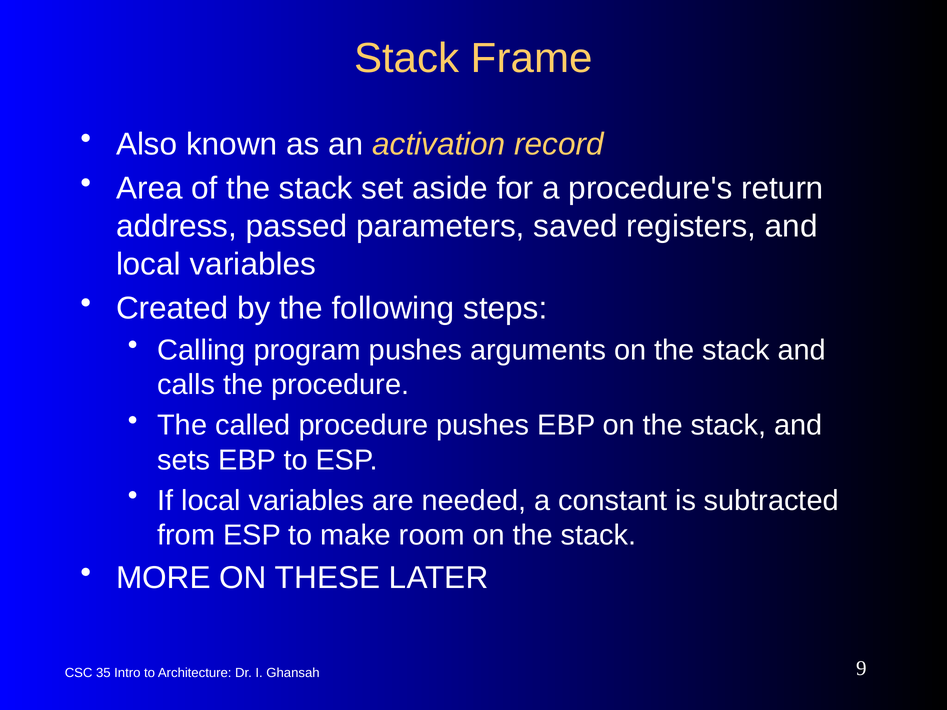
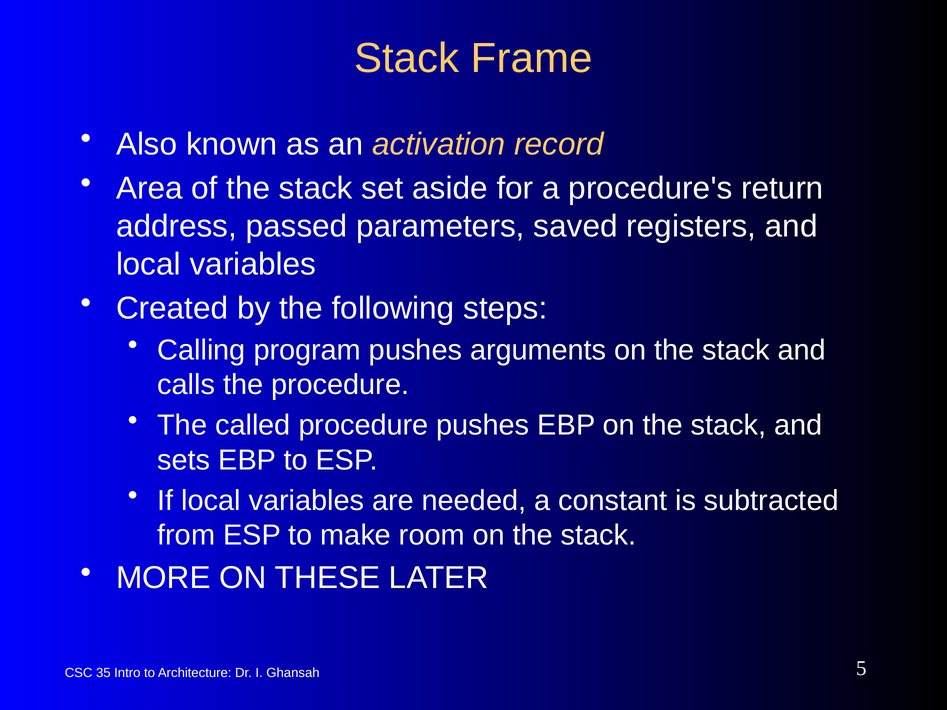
9: 9 -> 5 (861, 668)
